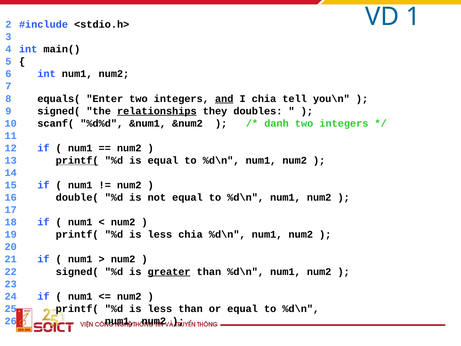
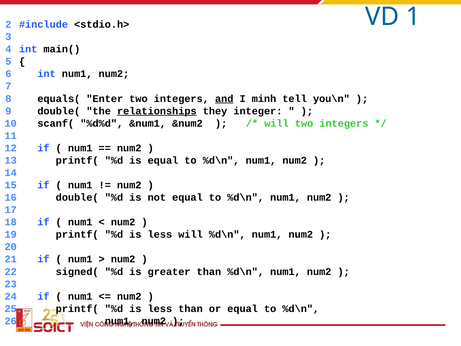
I chia: chia -> minh (264, 99)
9 signed(: signed( -> double( (59, 111)
doubles: doubles -> integer (258, 111)
danh: danh -> will (277, 123)
printf( underline: present -> none (77, 160)
less chia: chia -> will (191, 234)
greater underline: present -> none (169, 271)
